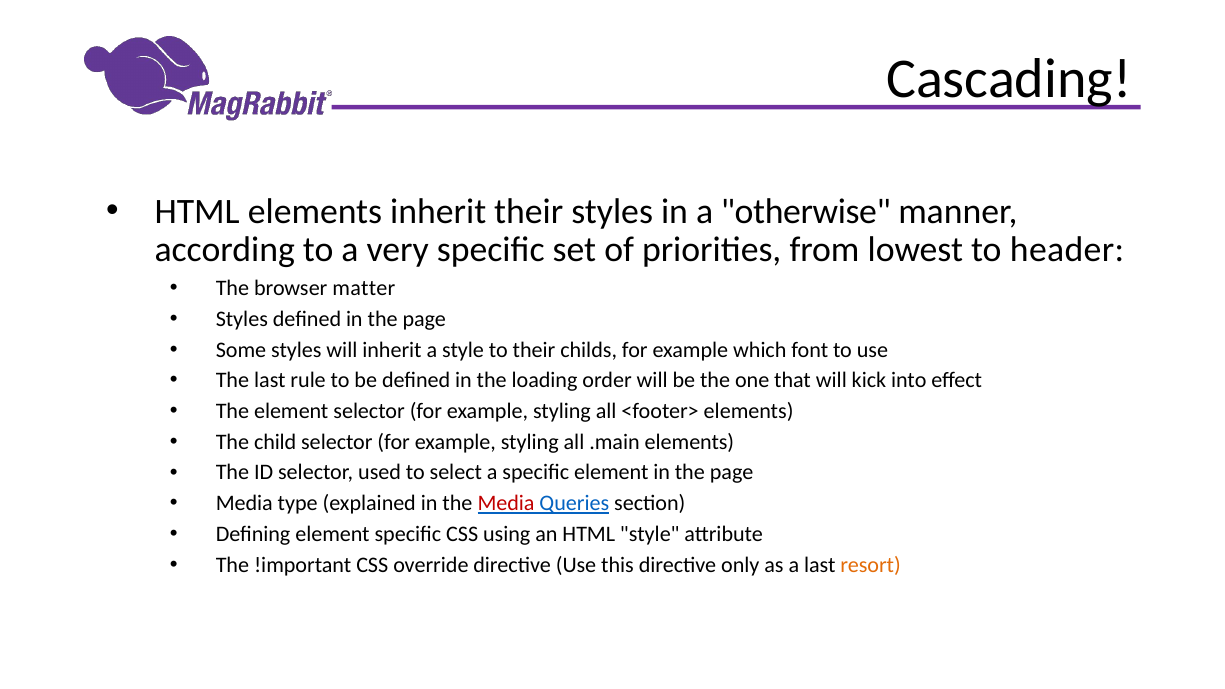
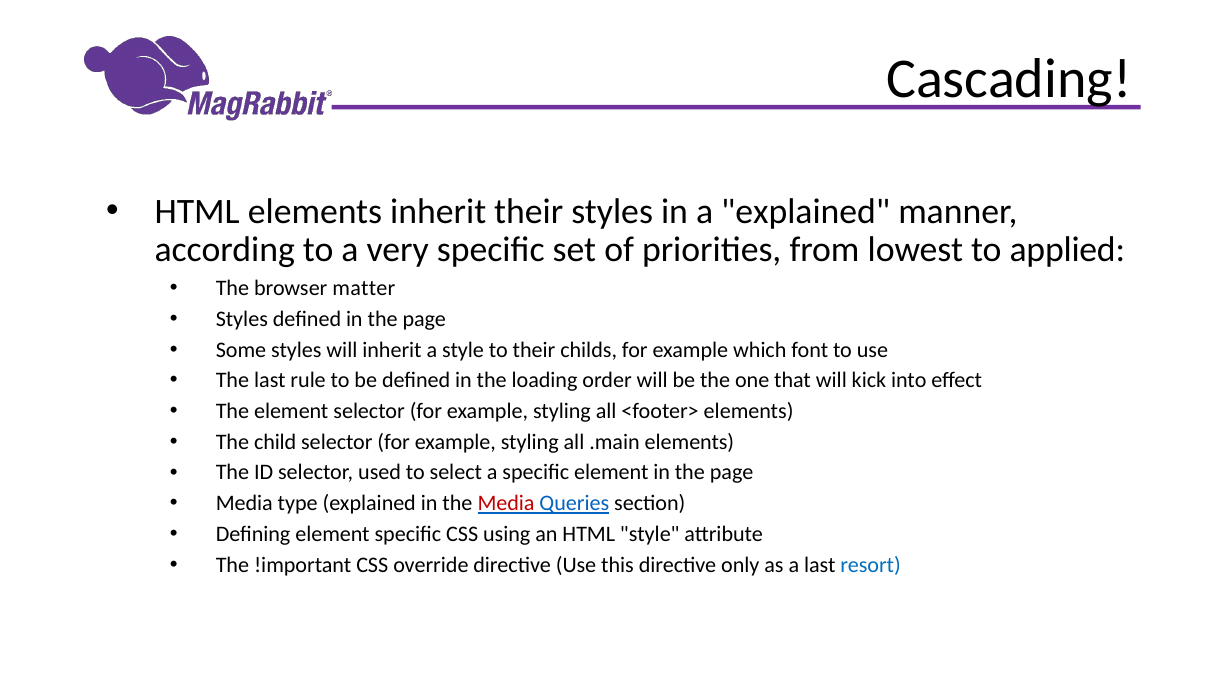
a otherwise: otherwise -> explained (806, 212)
header: header -> applied (1067, 250)
resort colour: orange -> blue (871, 565)
